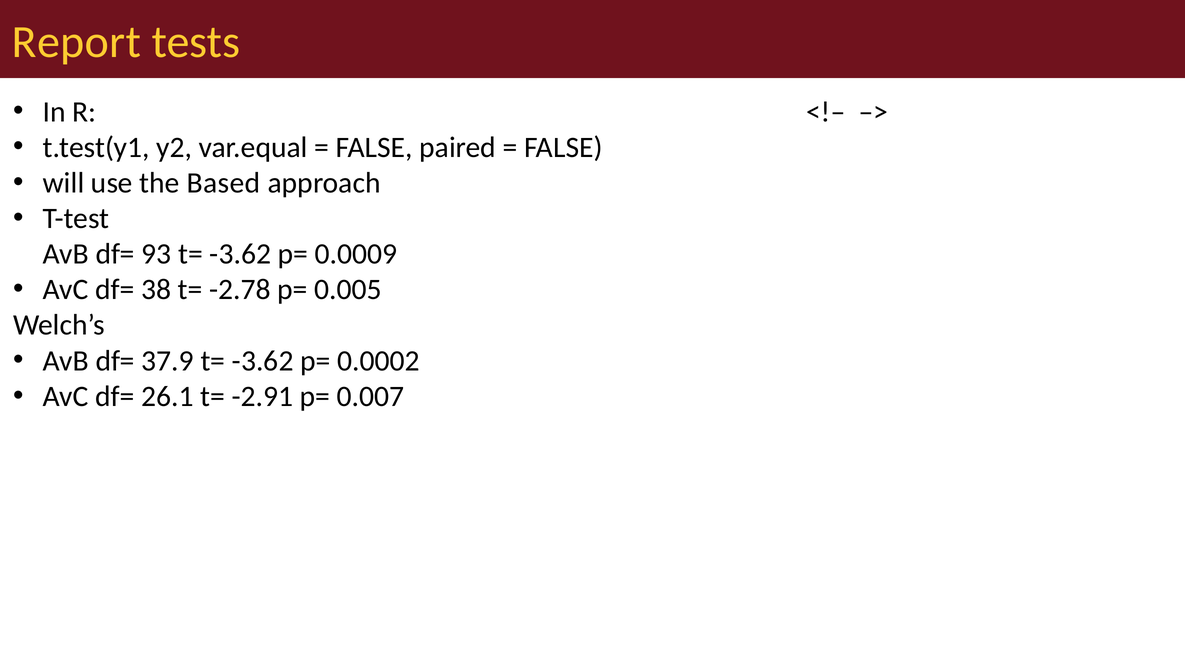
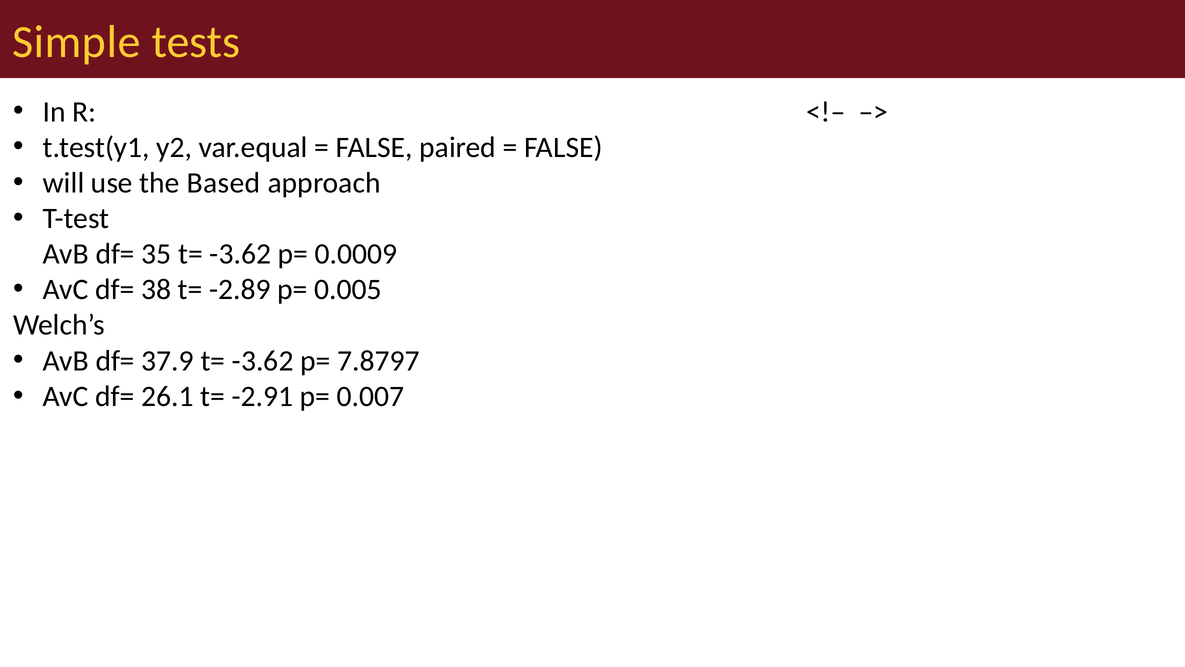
Report: Report -> Simple (76, 42)
93: 93 -> 35 (156, 254)
-2.78: -2.78 -> -2.89 (240, 289)
0.0002: 0.0002 -> 7.8797 (378, 361)
